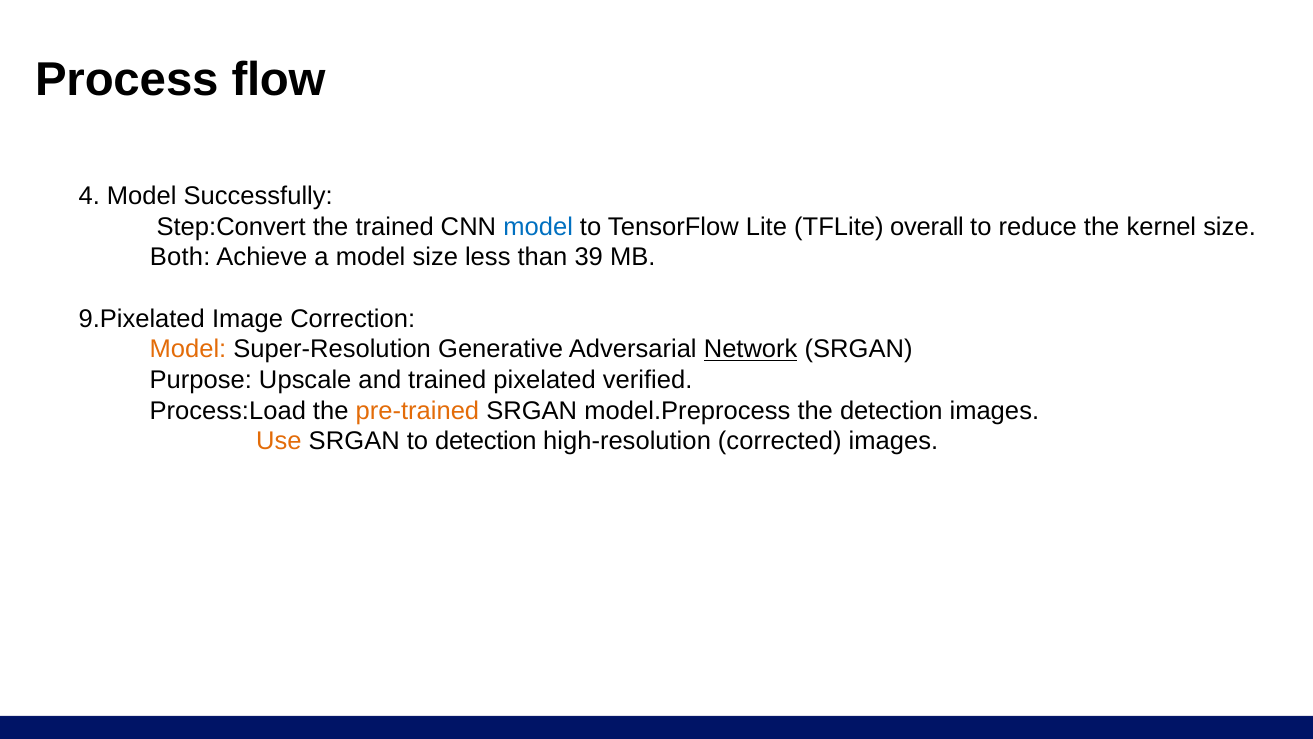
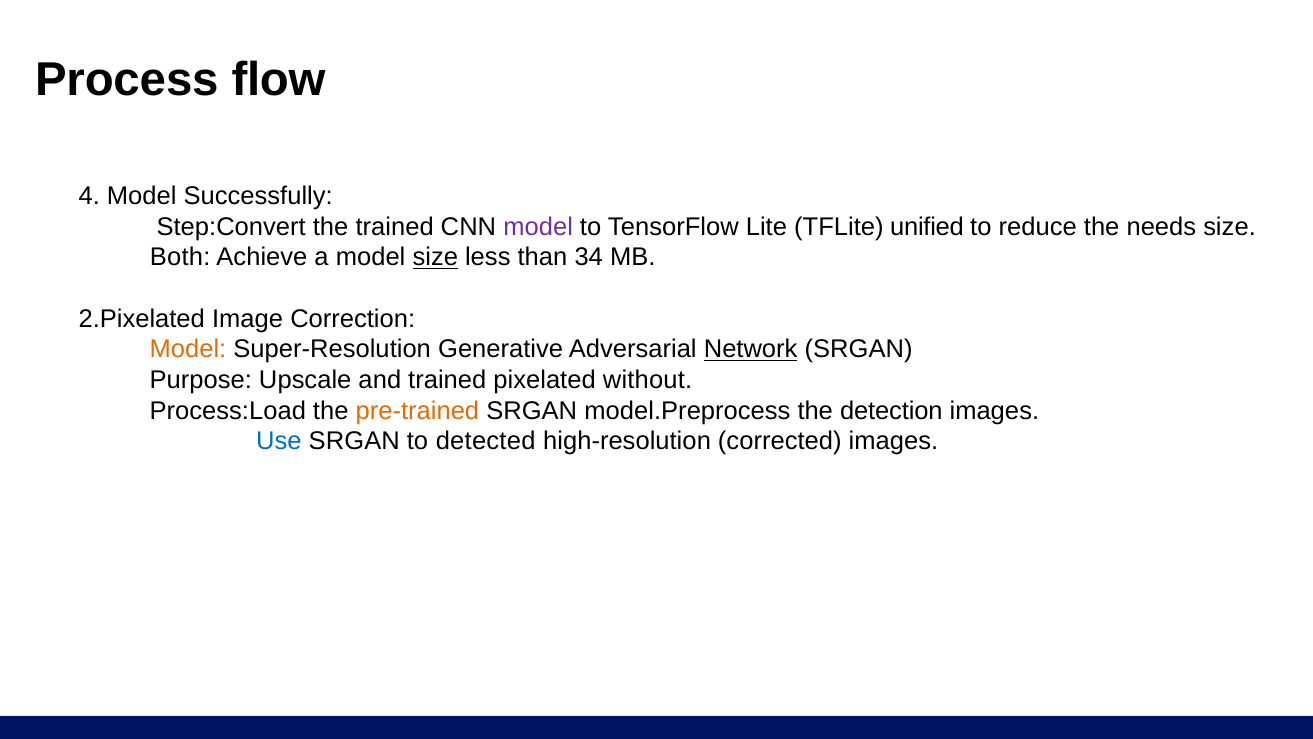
model colour: blue -> purple (538, 227)
overall: overall -> unified (927, 227)
kernel: kernel -> needs (1161, 227)
size underline: none -> present (435, 257)
39: 39 -> 34 (589, 257)
9.Pixelated: 9.Pixelated -> 2.Pixelated (142, 319)
verified: verified -> without (648, 380)
Use colour: orange -> blue (279, 441)
to detection: detection -> detected (486, 441)
